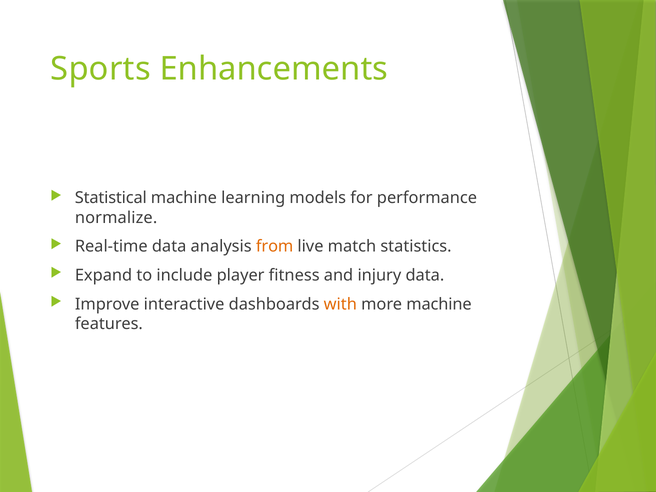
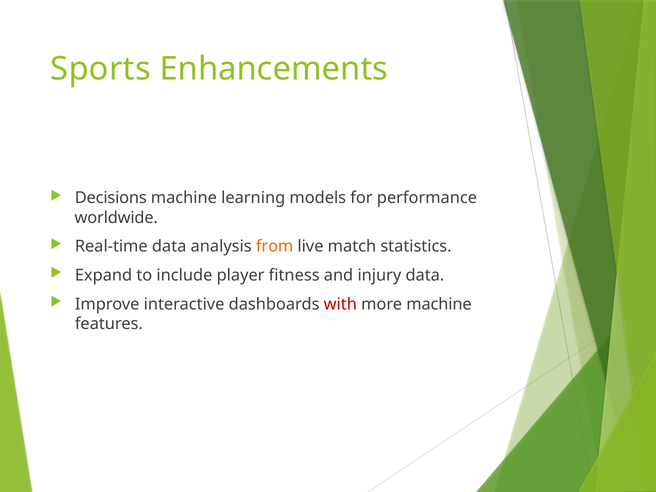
Statistical: Statistical -> Decisions (111, 198)
normalize: normalize -> worldwide (116, 218)
with colour: orange -> red (340, 304)
